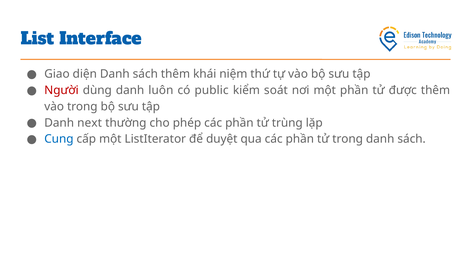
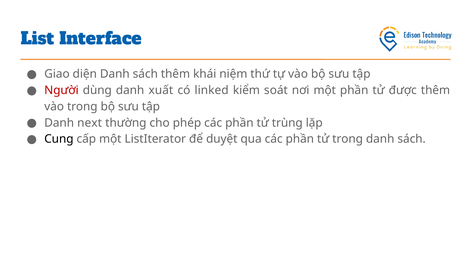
luôn: luôn -> xuất (161, 90)
public: public -> linked (212, 90)
Cung colour: blue -> black (59, 139)
